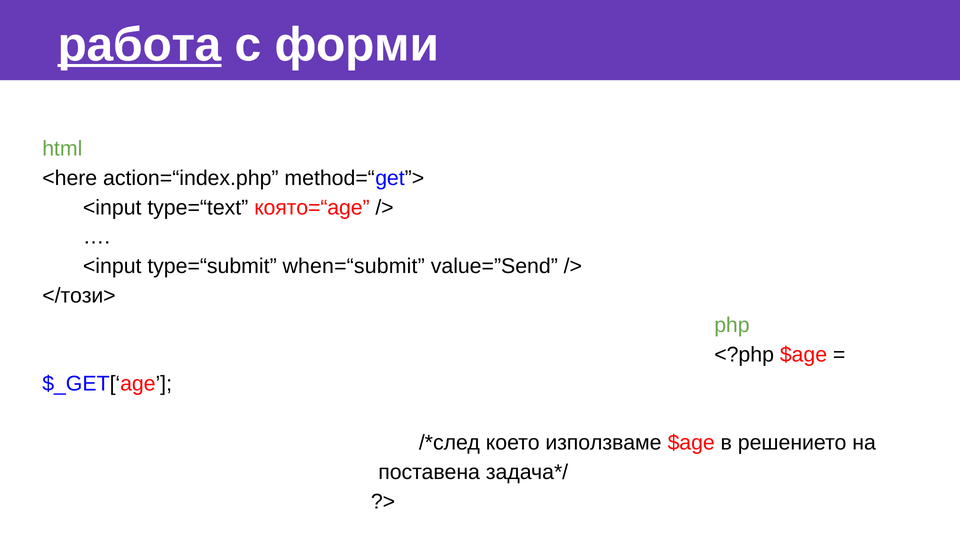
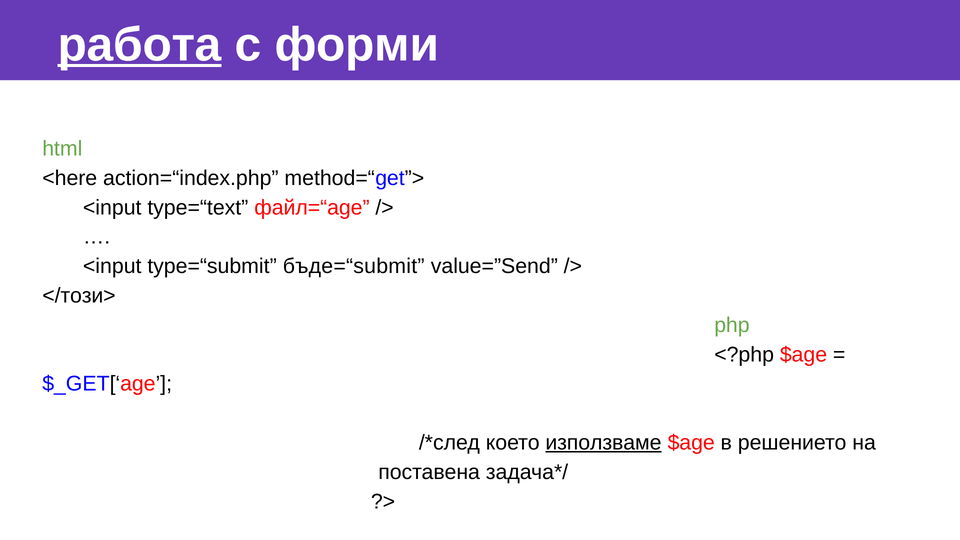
която=“age: която=“age -> файл=“age (312, 207)
when=“submit: when=“submit -> бъде=“submit (354, 266)
използваме underline: none -> present (603, 443)
